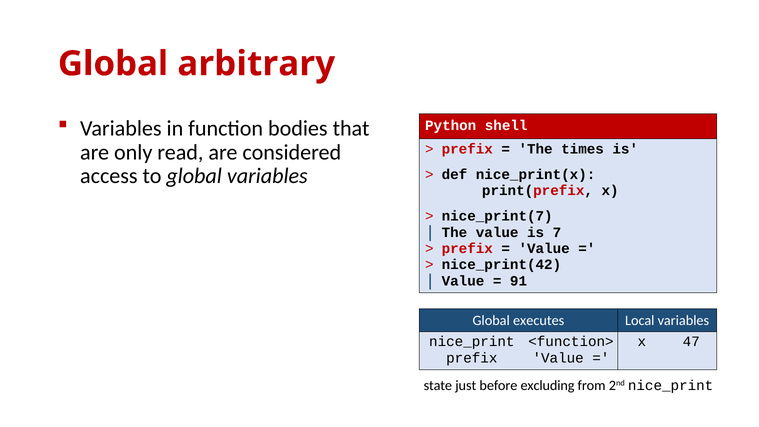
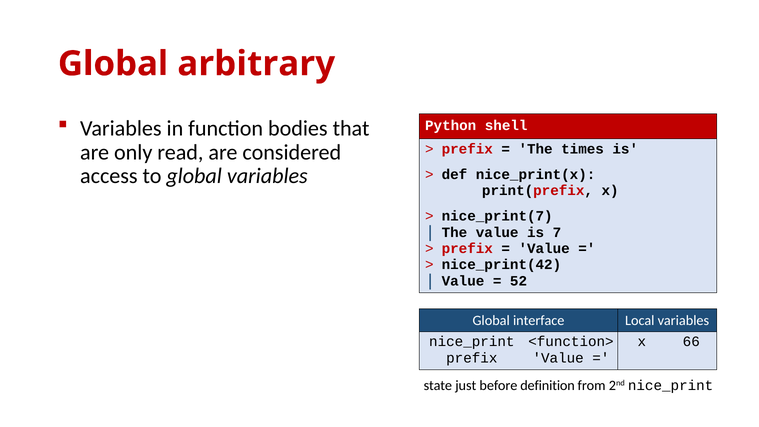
91: 91 -> 52 (519, 281)
executes: executes -> interface (539, 320)
47: 47 -> 66 (691, 342)
excluding: excluding -> definition (548, 385)
